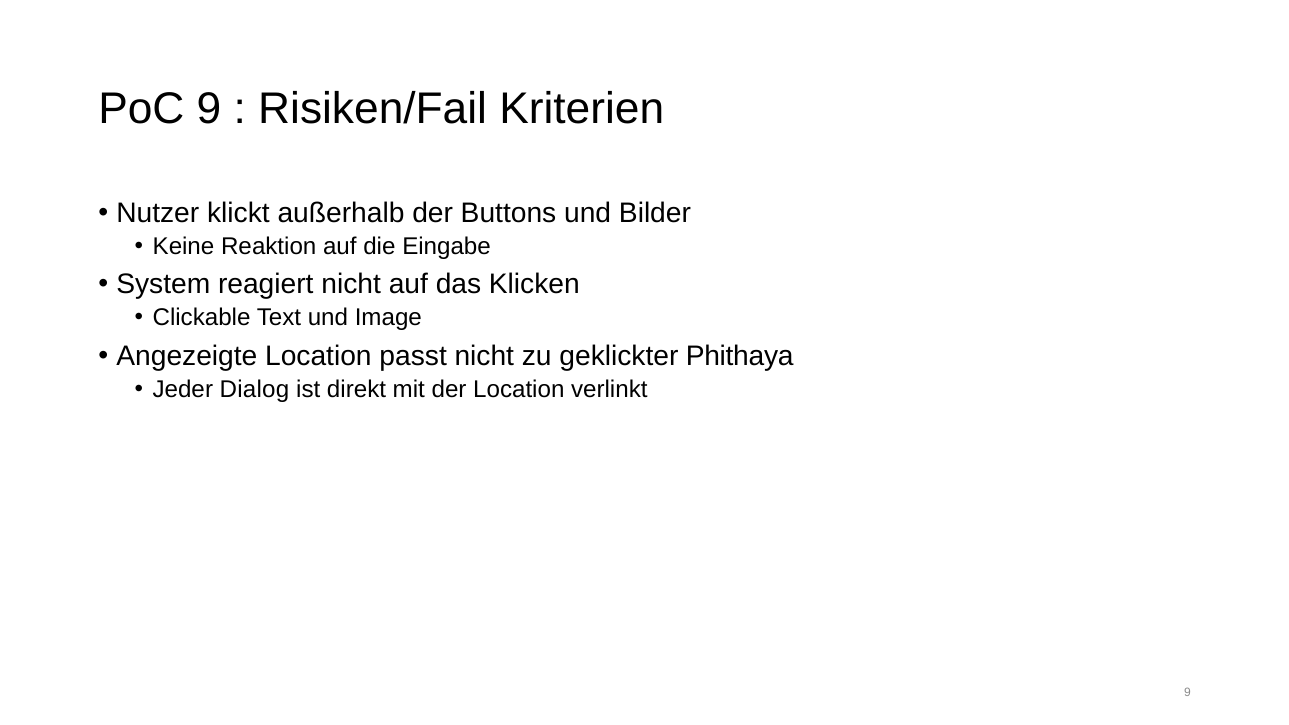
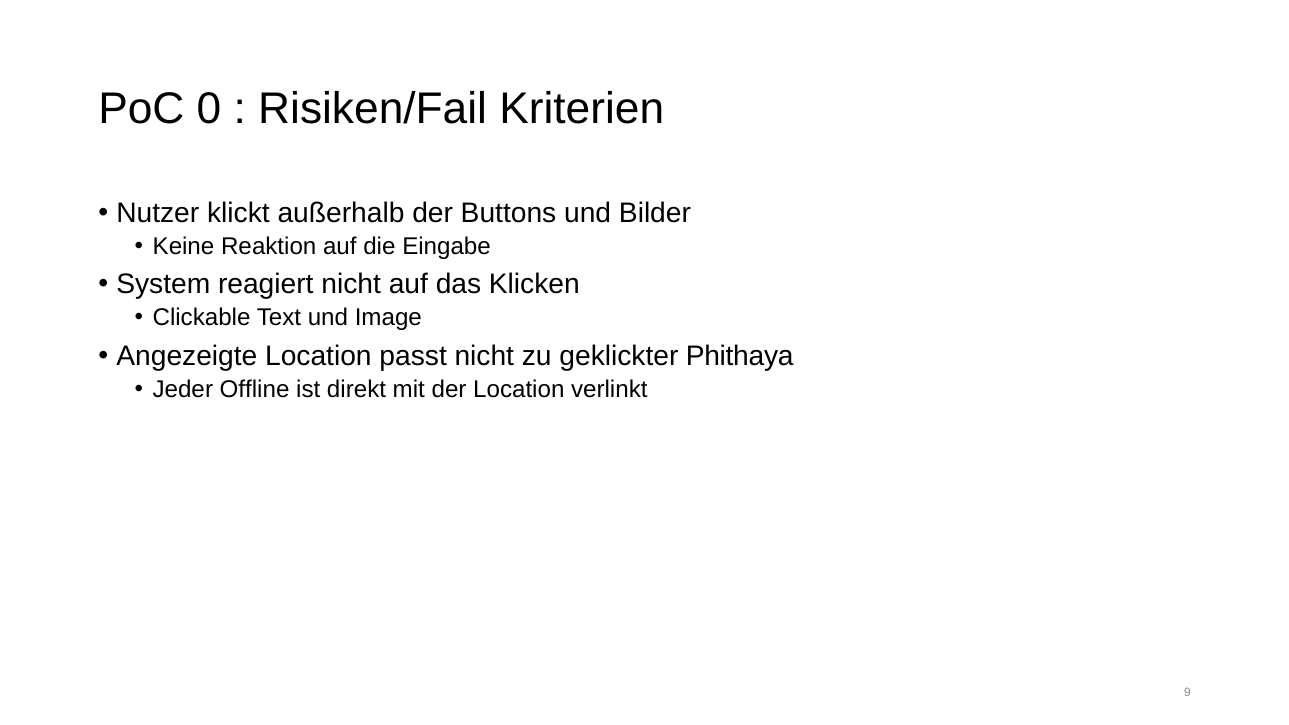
PoC 9: 9 -> 0 (209, 108)
Dialog: Dialog -> Offline (255, 389)
